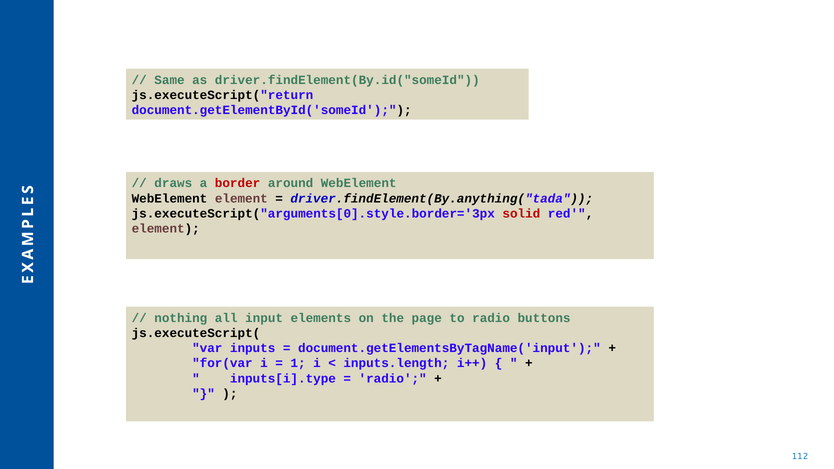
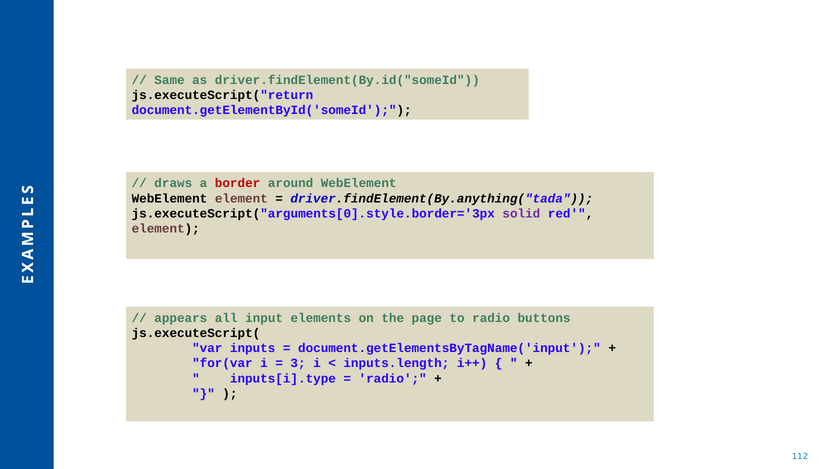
solid colour: red -> purple (521, 214)
nothing: nothing -> appears (181, 318)
1: 1 -> 3 (298, 363)
